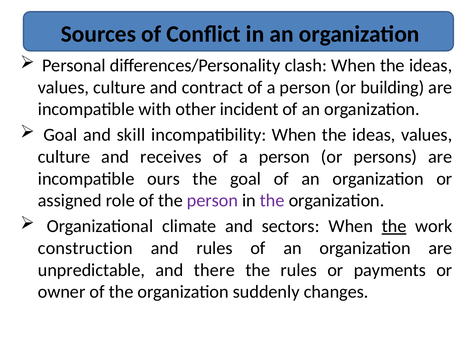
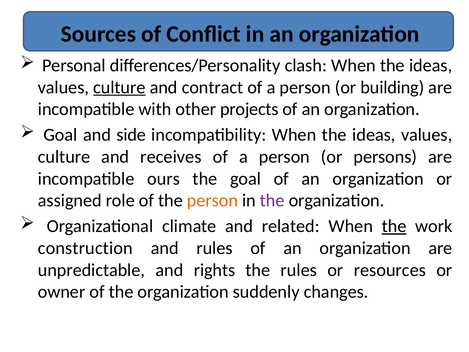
culture underline: none -> present (119, 87)
incident: incident -> projects (249, 109)
skill: skill -> side (131, 135)
person colour: purple -> orange (213, 200)
sectors: sectors -> related (291, 226)
there: there -> rights (215, 270)
payments: payments -> resources (390, 270)
